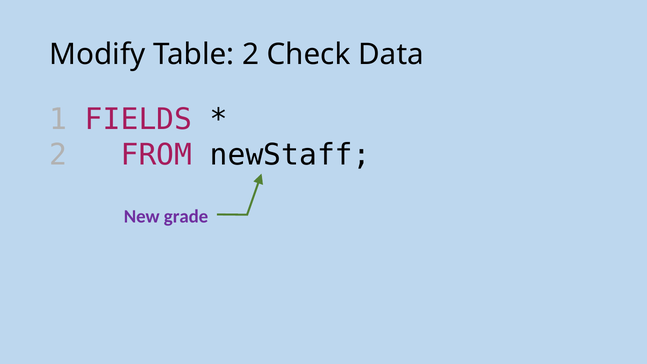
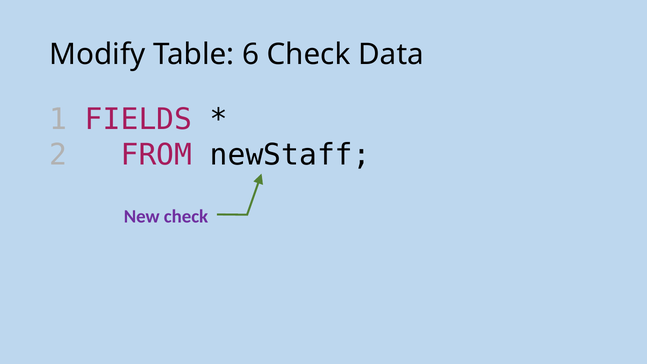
Table 2: 2 -> 6 (251, 54)
New grade: grade -> check (186, 216)
